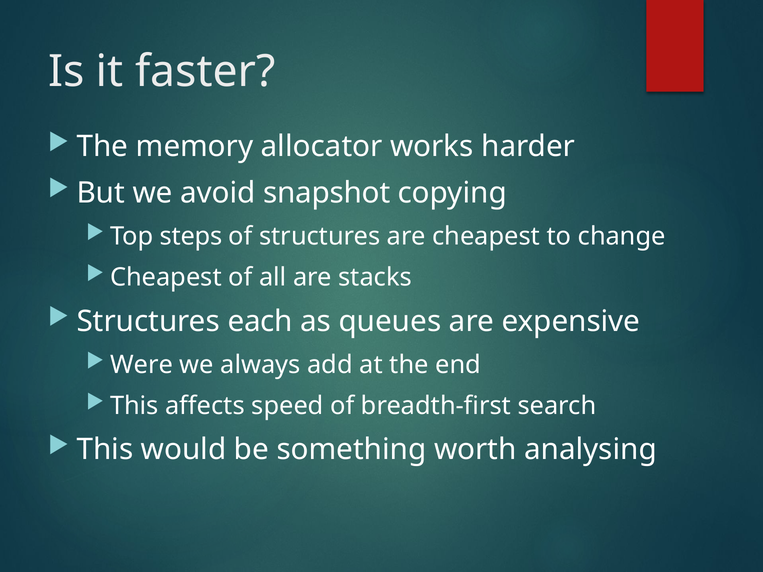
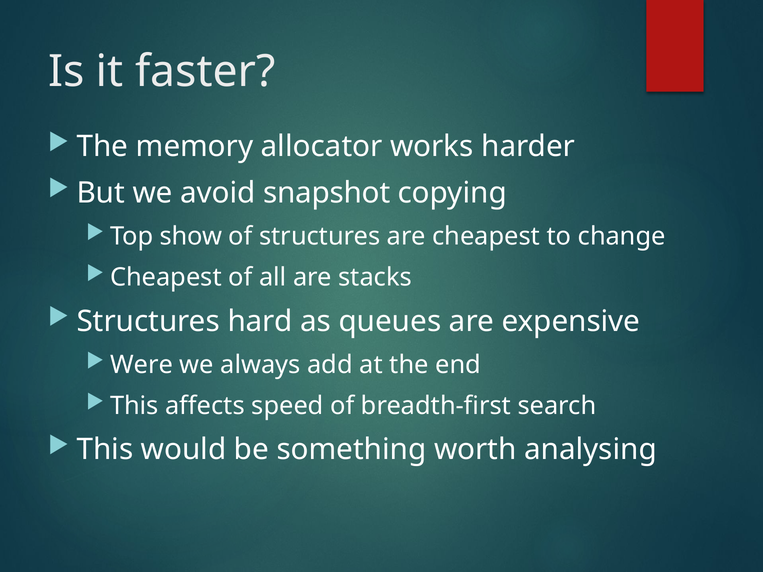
steps: steps -> show (191, 236)
each: each -> hard (260, 321)
